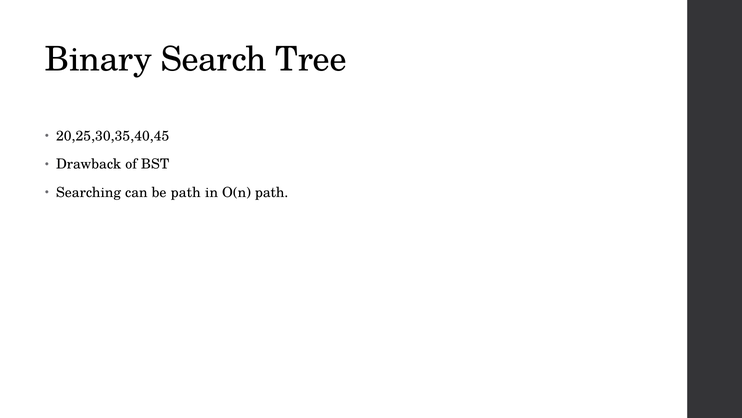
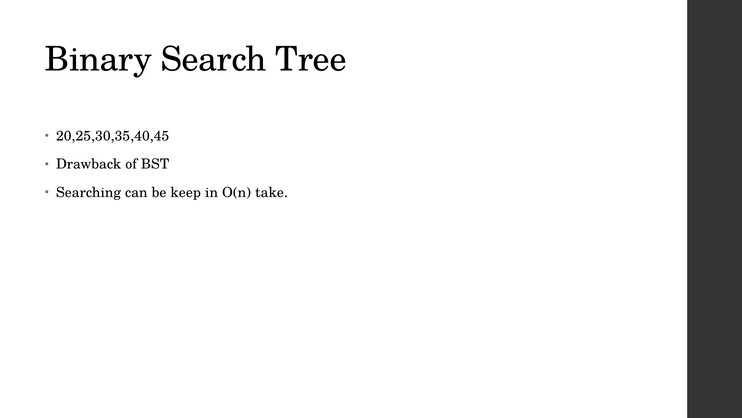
be path: path -> keep (186, 192)
O(n path: path -> take (272, 192)
